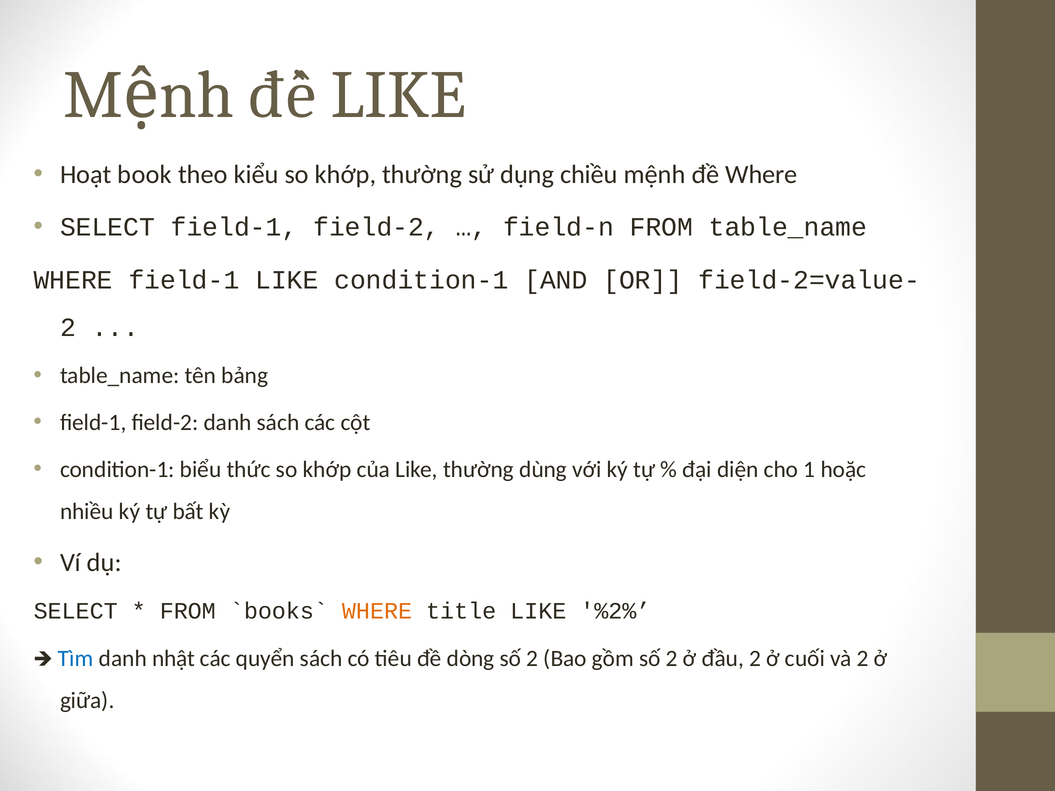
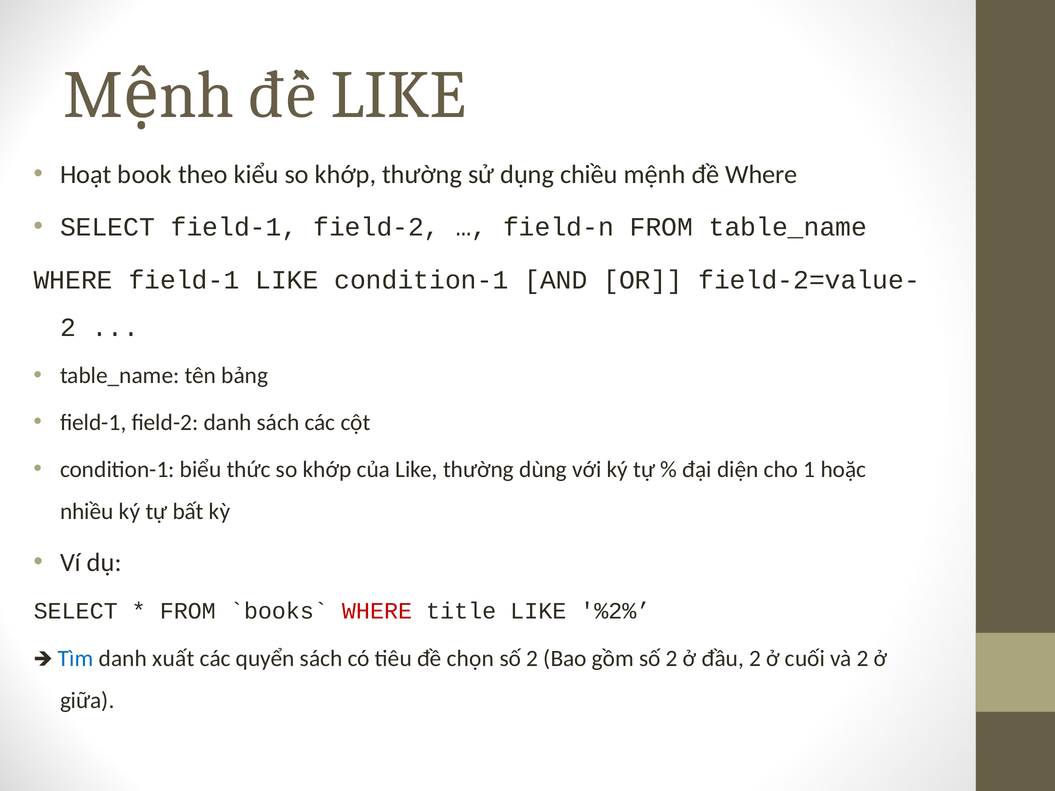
WHERE colour: orange -> red (377, 611)
nhật: nhật -> xuất (173, 659)
dòng: dòng -> chọn (471, 659)
